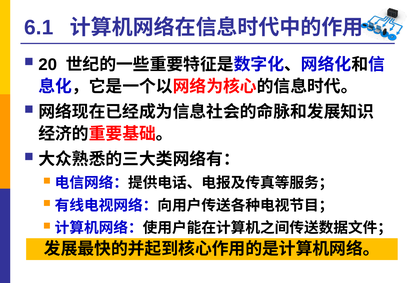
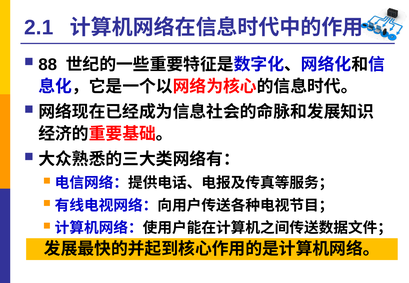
6.1: 6.1 -> 2.1 (39, 27)
20: 20 -> 88 (48, 65)
